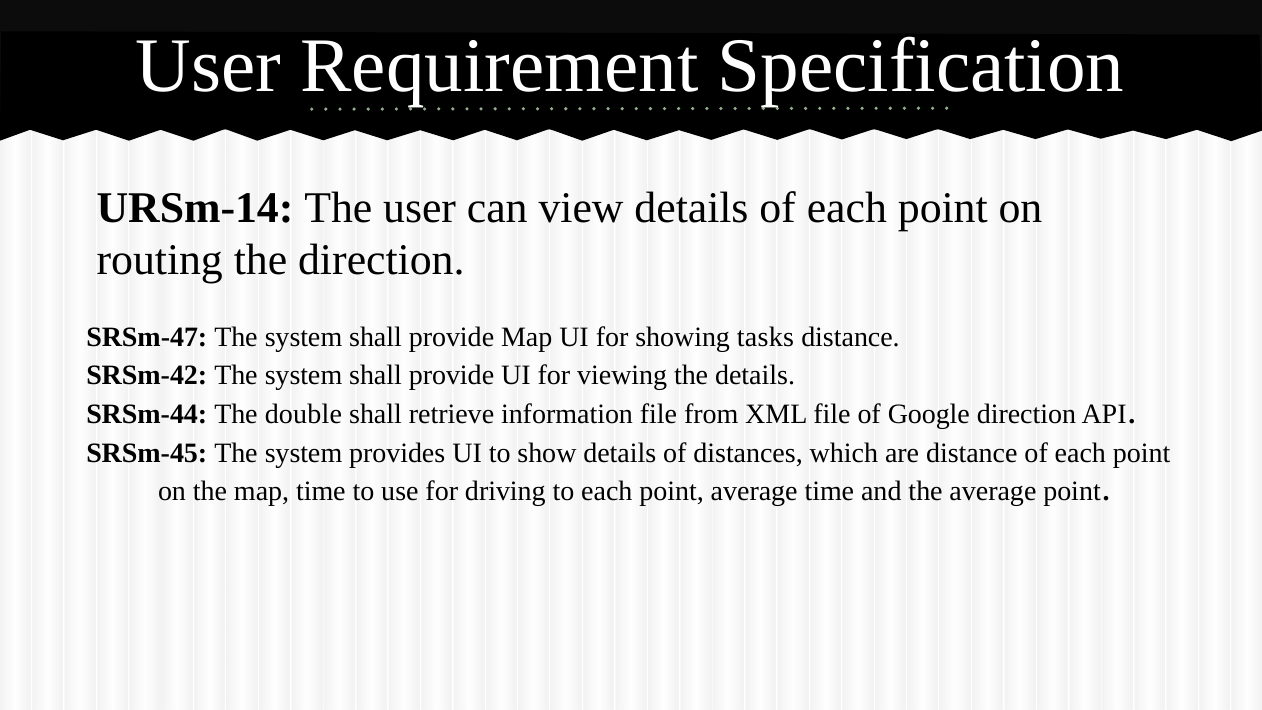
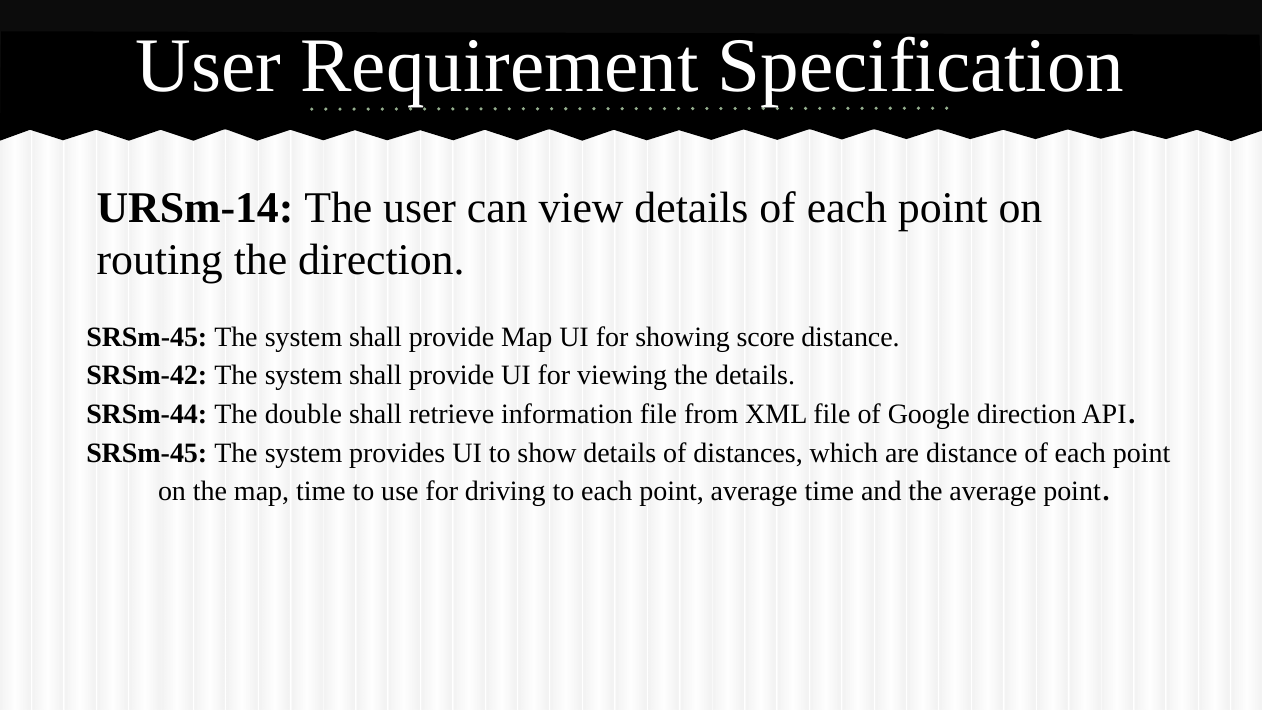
SRSm-47: SRSm-47 -> SRSm-45 (147, 337)
tasks: tasks -> score (766, 337)
